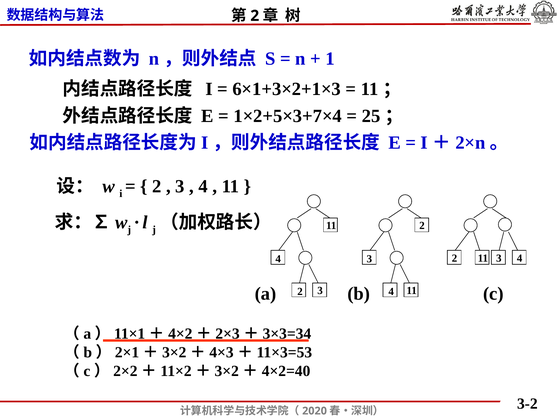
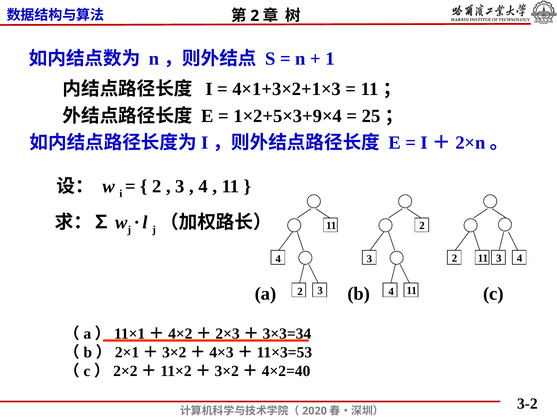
6×1+3×2+1×3: 6×1+3×2+1×3 -> 4×1+3×2+1×3 (287, 89)
1×2+5×3+7×4: 1×2+5×3+7×4 -> 1×2+5×3+9×4 (288, 116)
